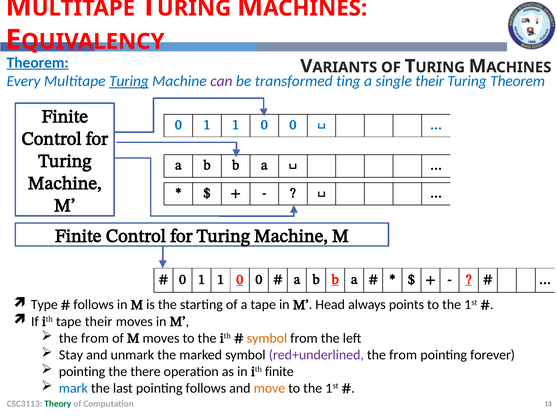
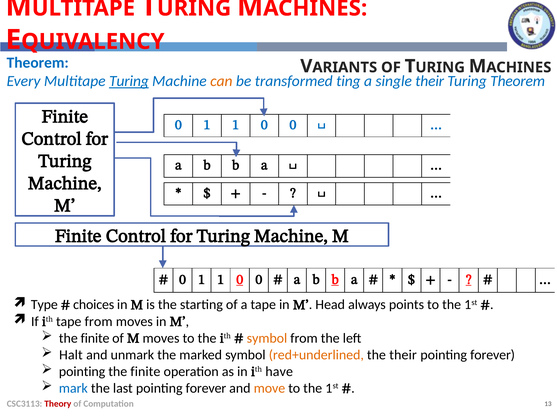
Theorem underline: present -> none (38, 63)
can colour: purple -> orange (221, 81)
follows: follows -> choices (94, 305)
their: their -> from (99, 322)
from: from -> finite (95, 339)
Stay: Stay -> Halt (71, 355)
red+underlined colour: purple -> orange (316, 355)
from: from -> their (403, 355)
there: there -> finite (145, 372)
finite: finite -> have (279, 372)
last pointing follows: follows -> forever (206, 389)
Theory colour: green -> red (58, 405)
